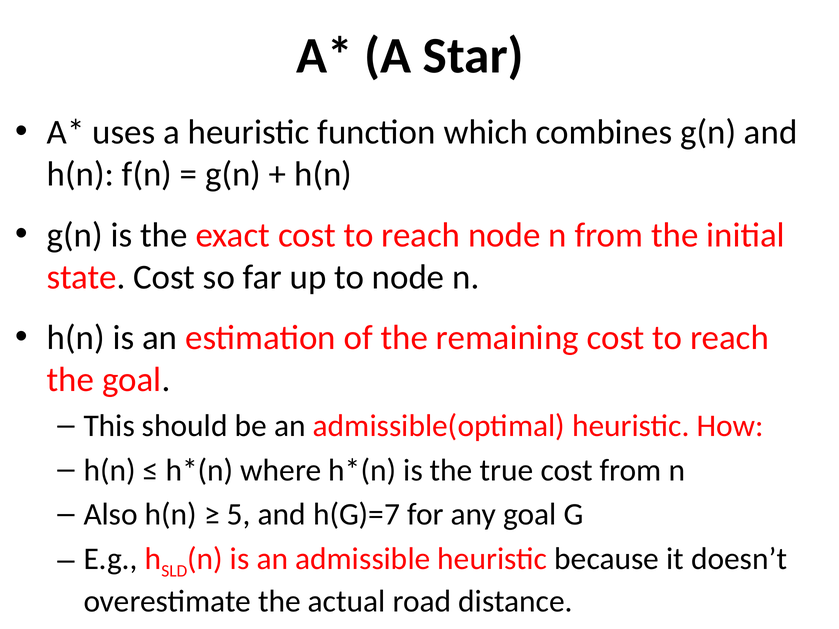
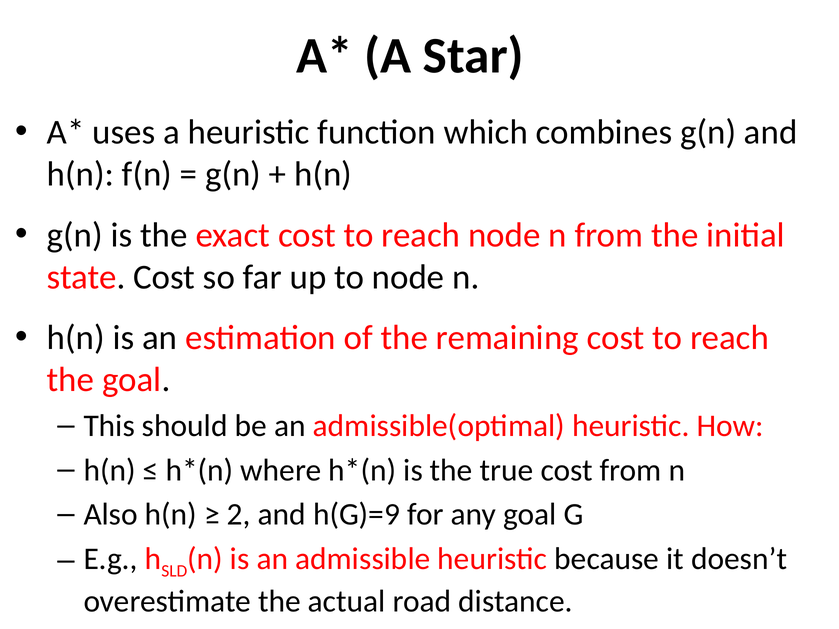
5: 5 -> 2 (239, 515)
h(G)=7: h(G)=7 -> h(G)=9 (357, 515)
